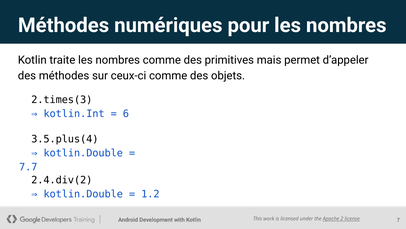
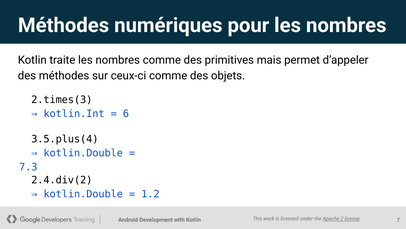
7.7: 7.7 -> 7.3 (28, 167)
